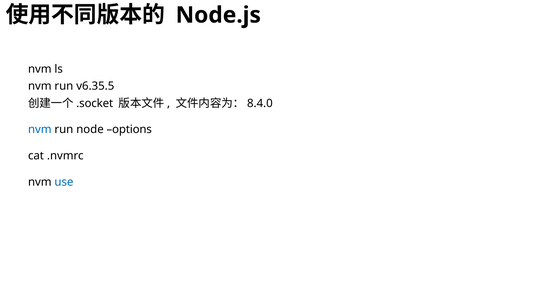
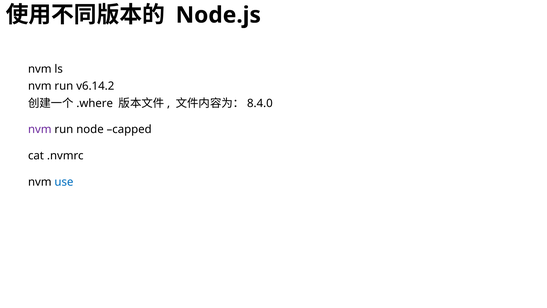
v6.35.5: v6.35.5 -> v6.14.2 (95, 86)
.socket: .socket -> .where (95, 103)
nvm colour: blue -> purple (40, 129)
options: options -> capped (129, 129)
